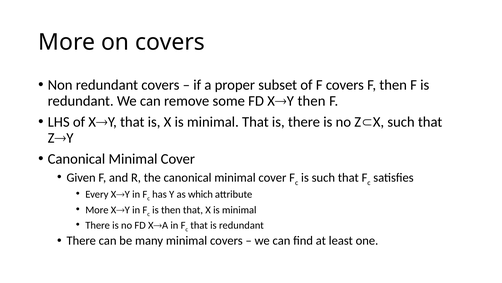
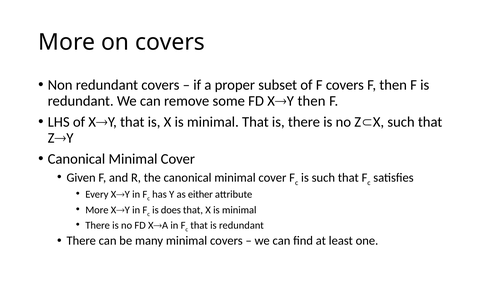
which: which -> either (200, 194)
is then: then -> does (171, 210)
